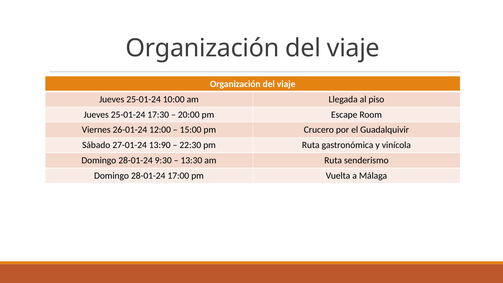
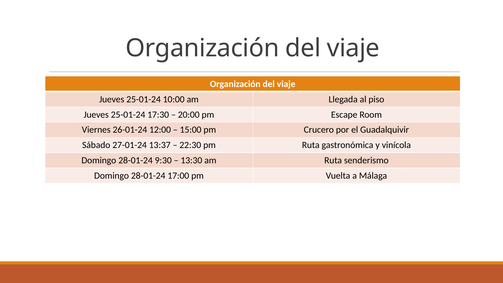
13:90: 13:90 -> 13:37 (160, 145)
